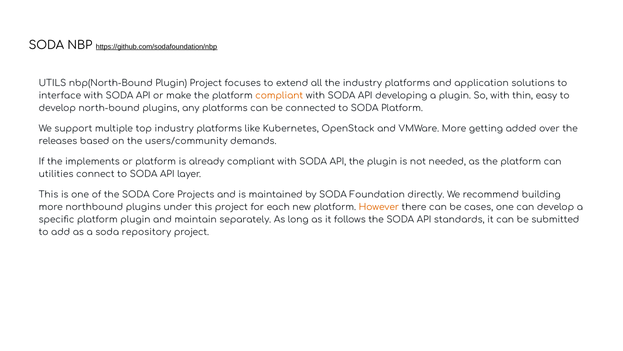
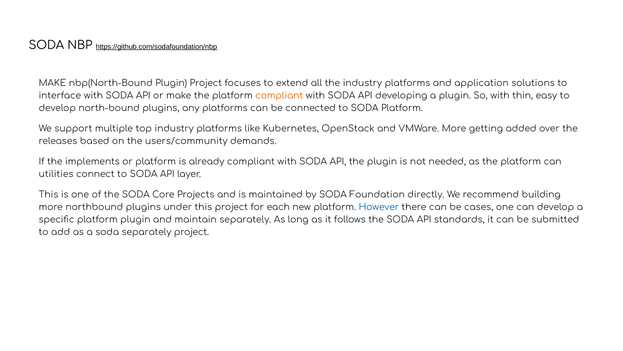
UTILS: UTILS -> MAKE (52, 83)
However colour: orange -> blue (379, 207)
soda repository: repository -> separately (147, 232)
